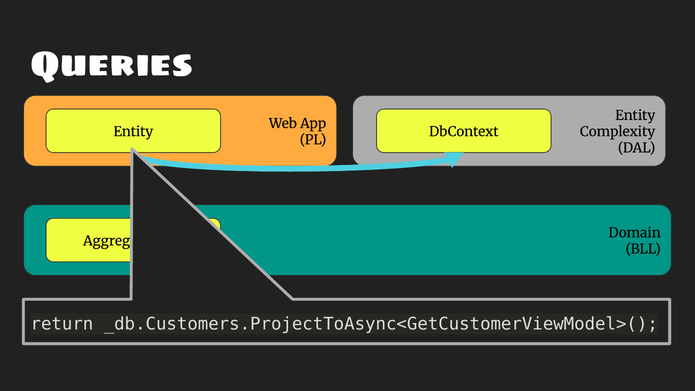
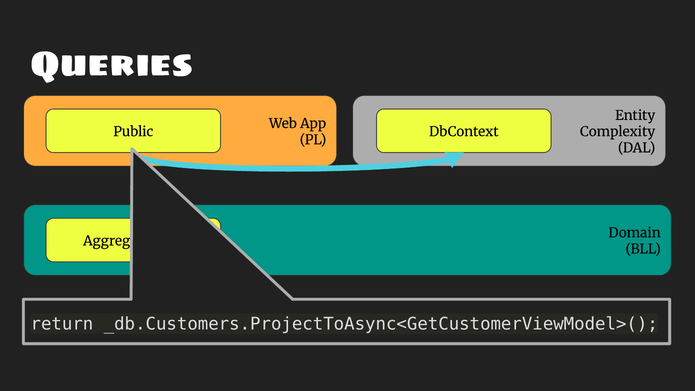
Entity: Entity -> Public (133, 132)
